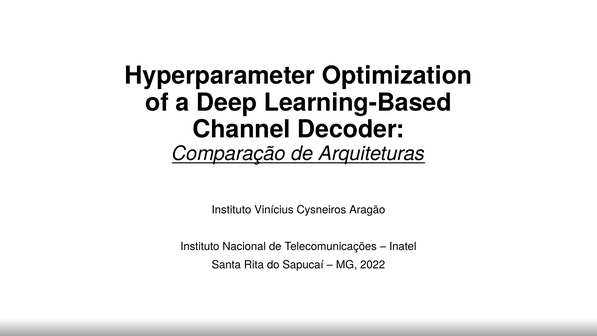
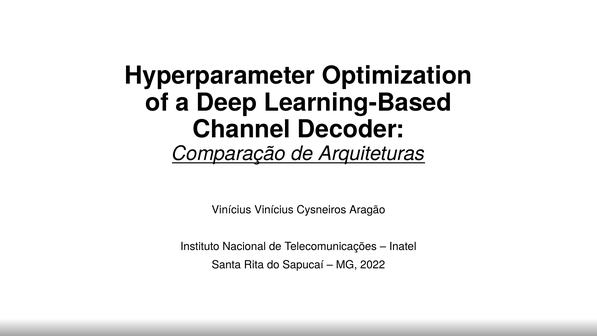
Instituto: Instituto -> Vinícius (231, 210)
